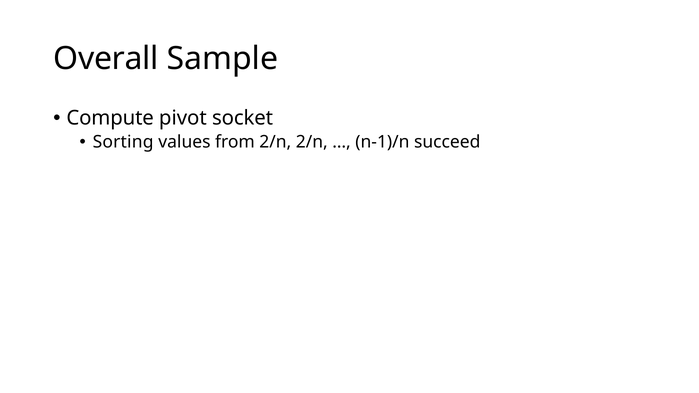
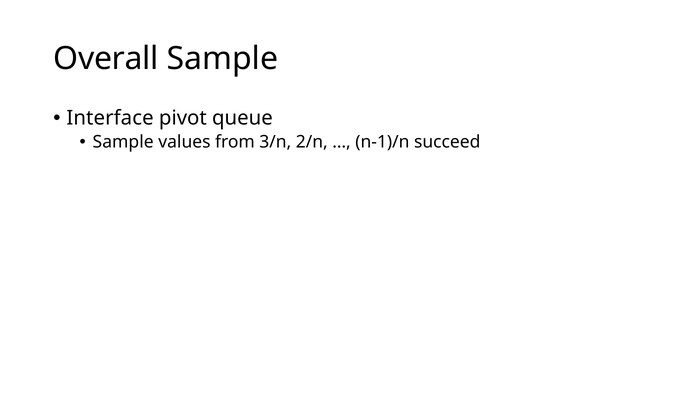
Compute: Compute -> Interface (110, 118)
socket: socket -> queue (242, 118)
Sorting: Sorting -> Sample (123, 142)
from 2/n: 2/n -> 3/n (275, 142)
